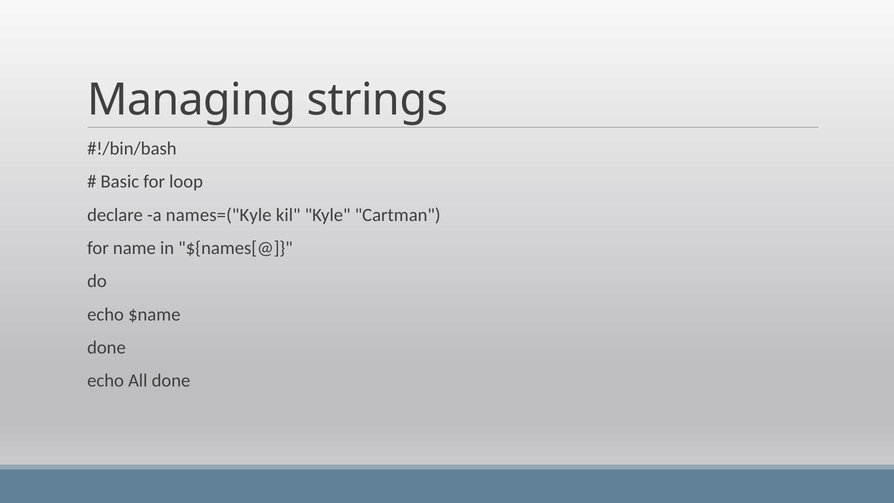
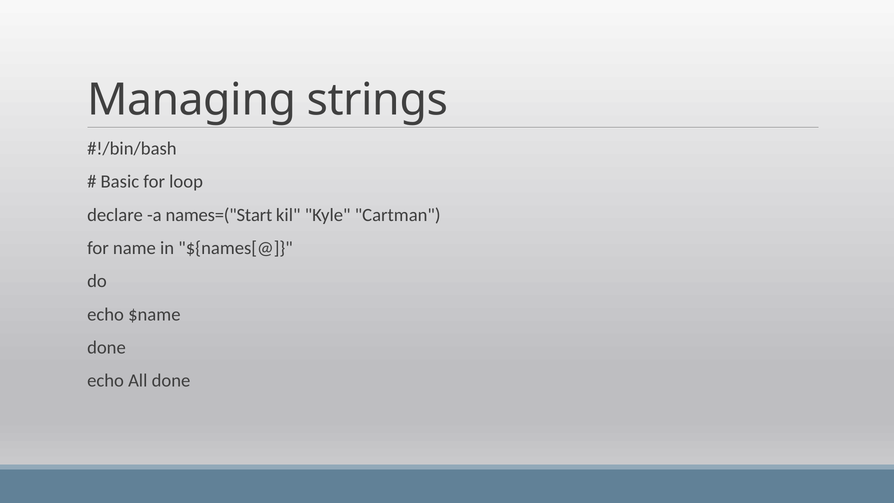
names=("Kyle: names=("Kyle -> names=("Start (219, 215)
